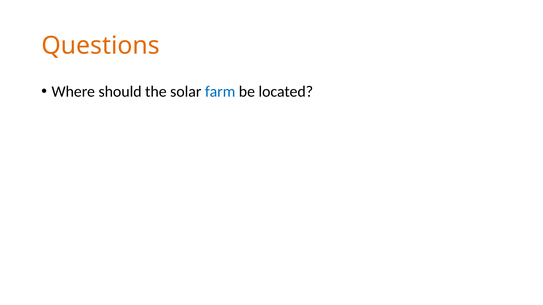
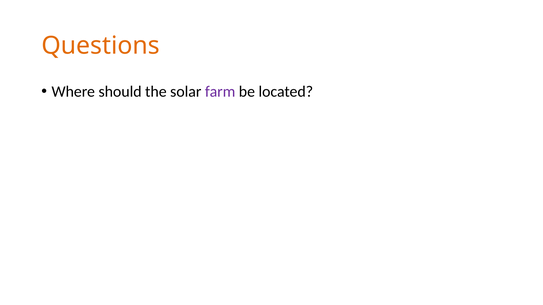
farm colour: blue -> purple (220, 92)
